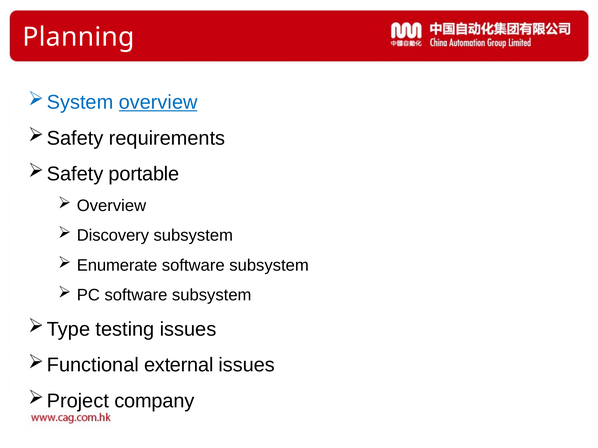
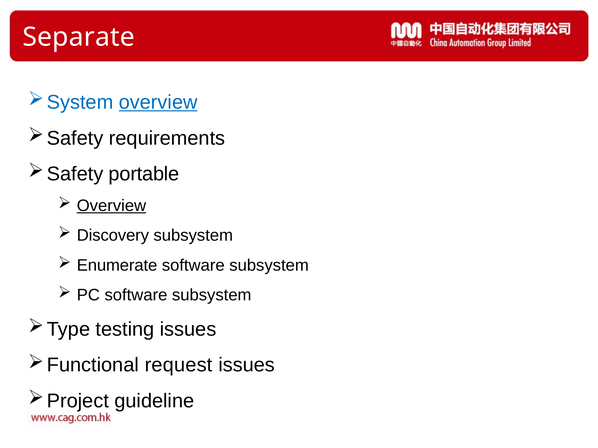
Planning: Planning -> Separate (79, 37)
Overview underline: none -> present (111, 206)
external: external -> request (179, 365)
company: company -> guideline (154, 401)
